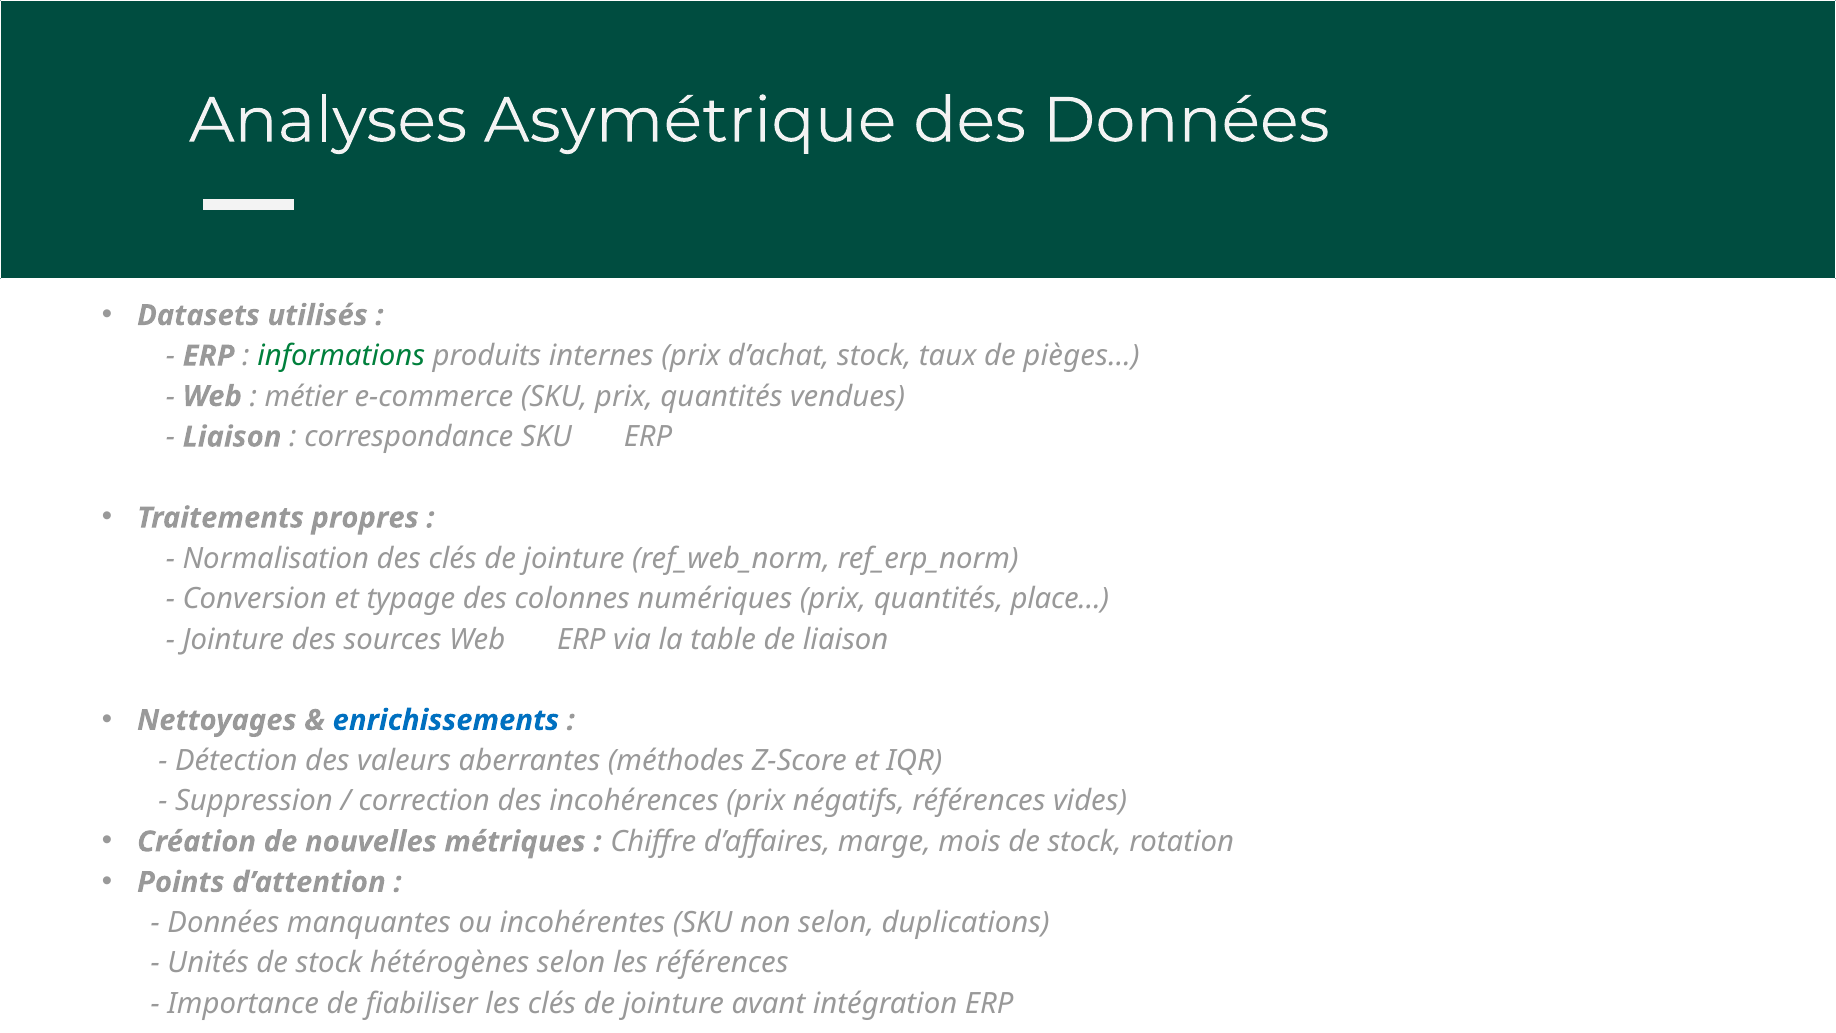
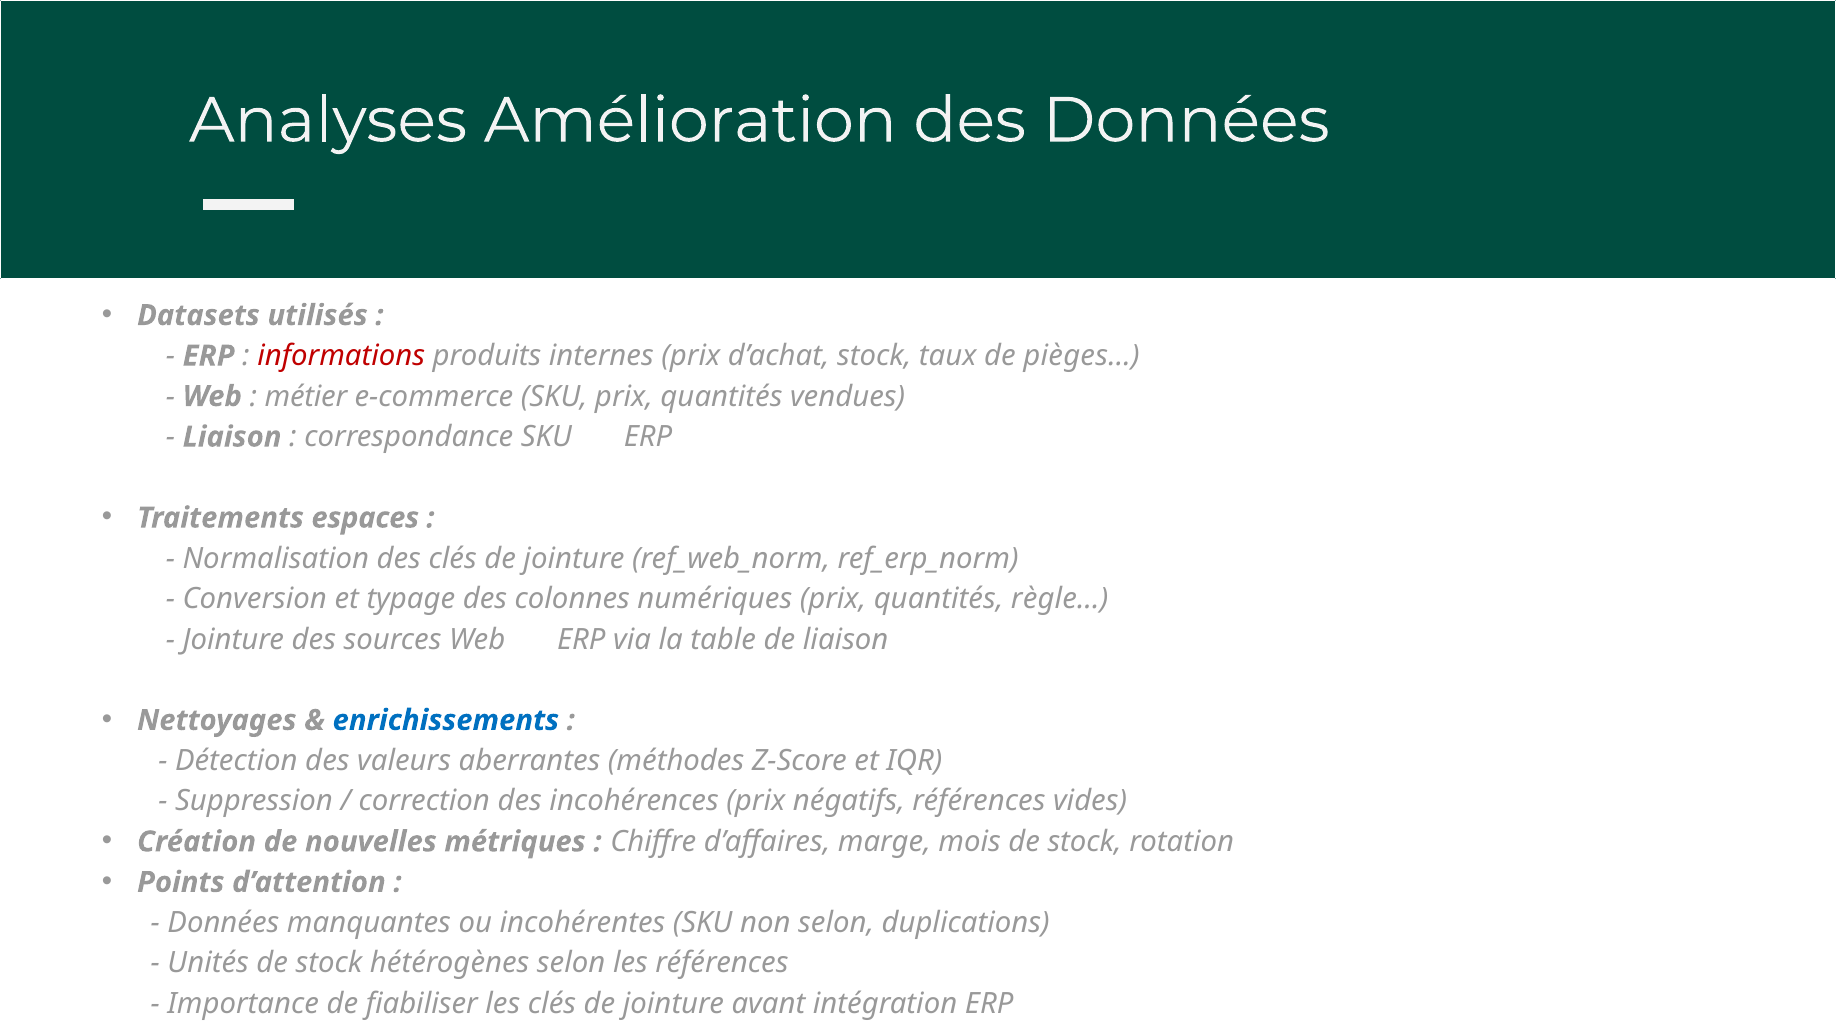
Asymétrique: Asymétrique -> Amélioration (690, 120)
informations colour: green -> red (341, 356)
propres: propres -> espaces (365, 518)
place…: place… -> règle… (1060, 599)
